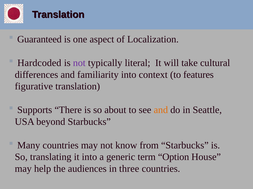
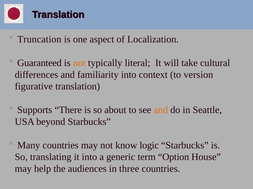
Guaranteed: Guaranteed -> Truncation (39, 39)
Hardcoded: Hardcoded -> Guaranteed (39, 63)
not colour: purple -> orange (79, 63)
features: features -> version (198, 75)
from: from -> logic (149, 146)
